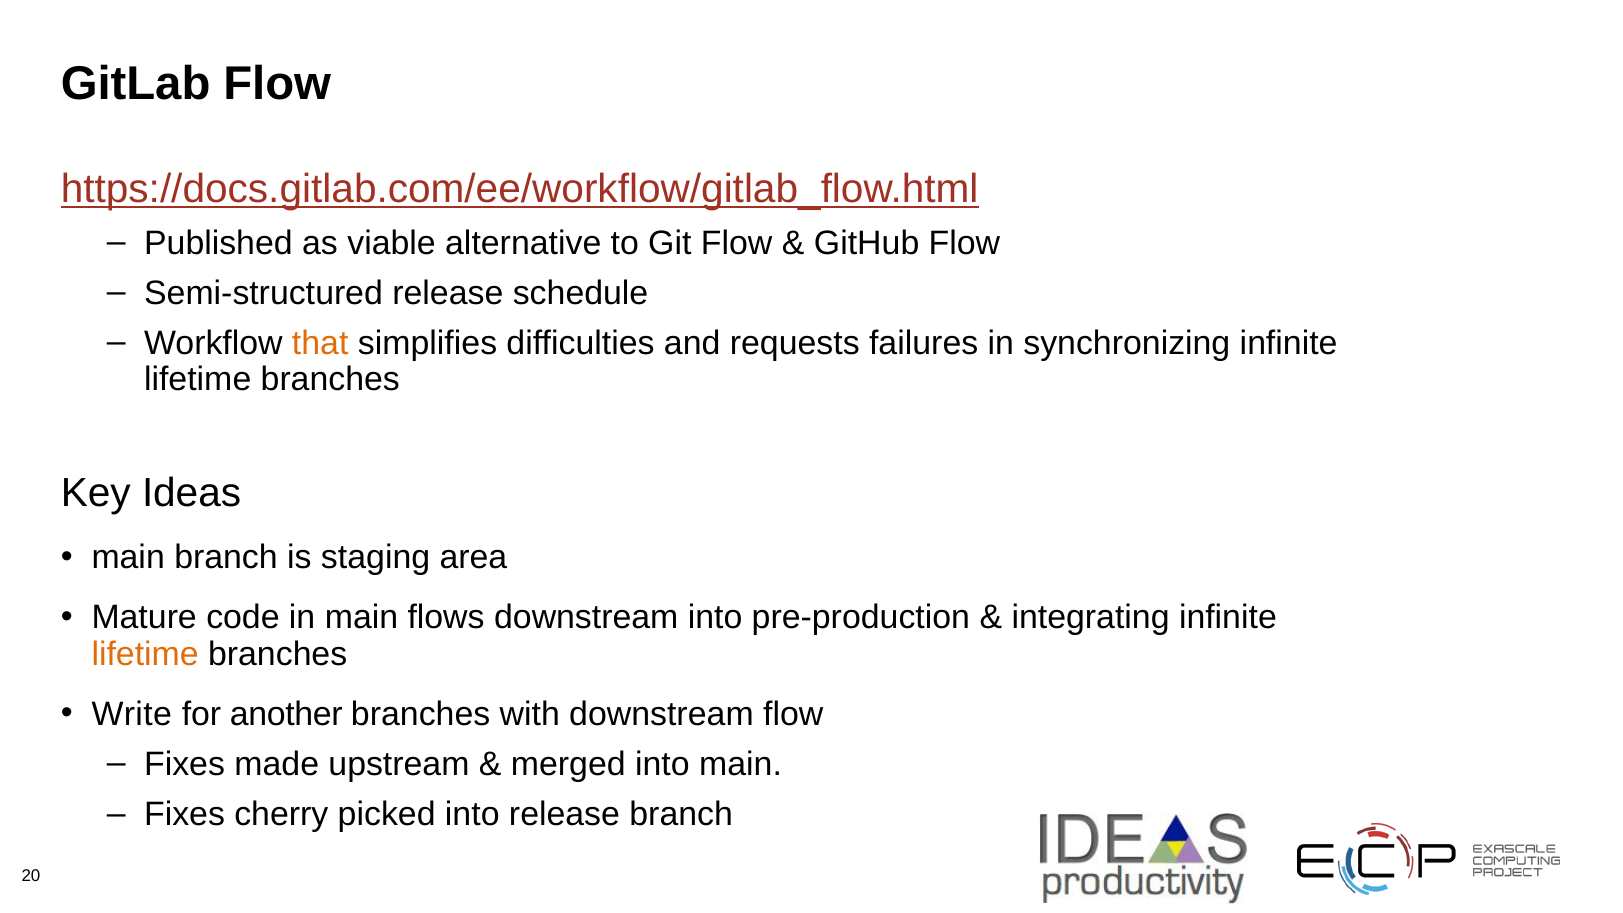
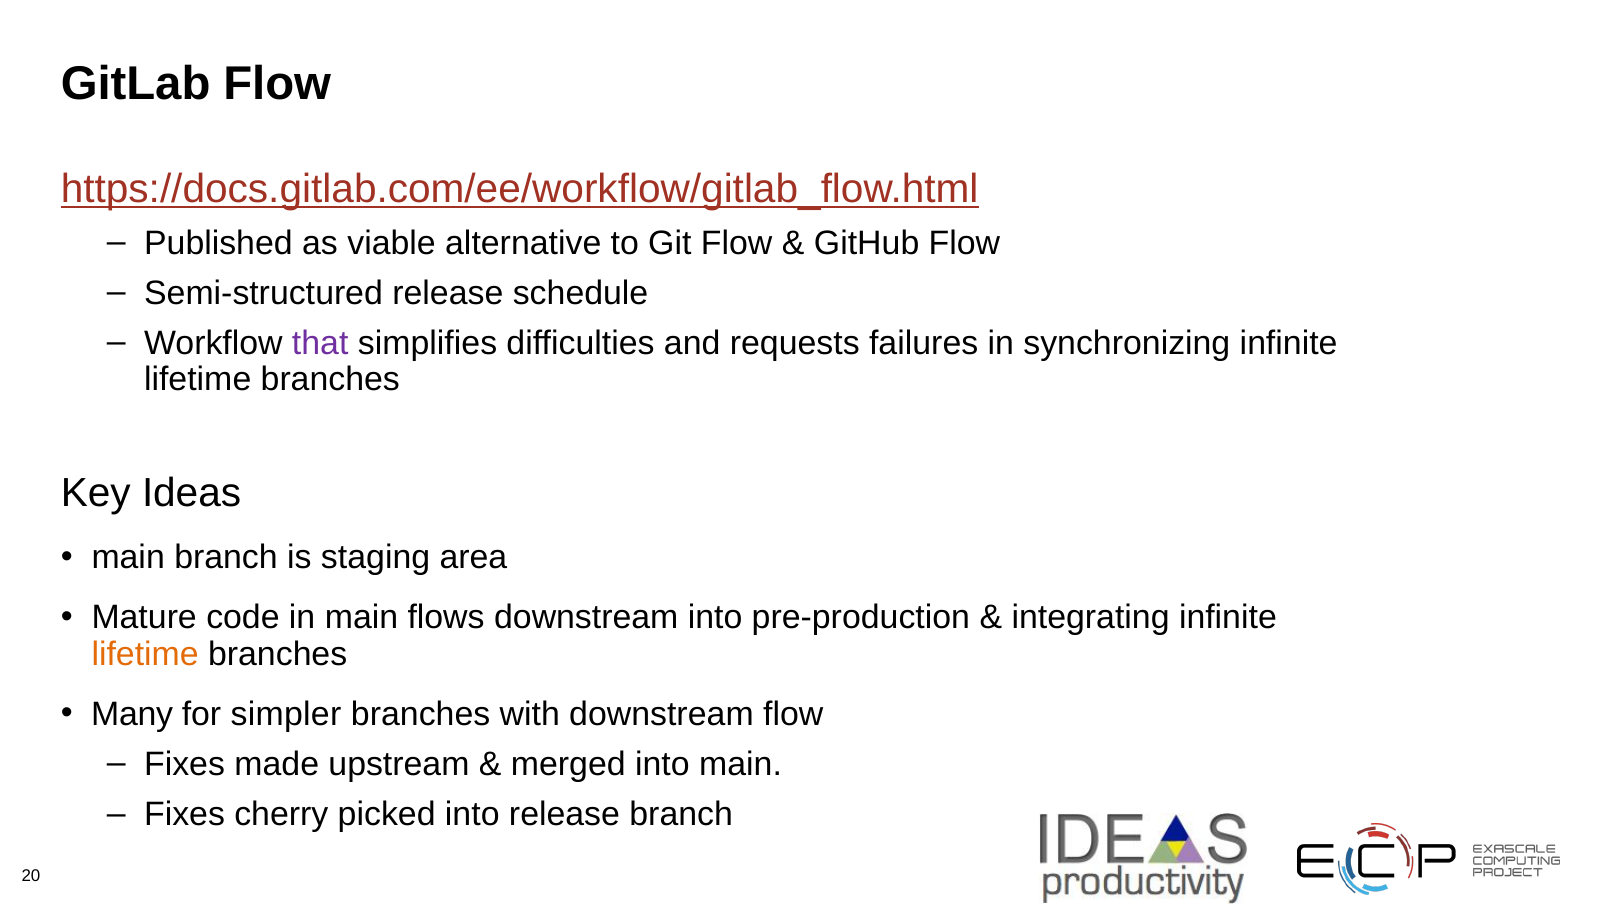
that colour: orange -> purple (320, 343)
Write: Write -> Many (132, 714)
another: another -> simpler (286, 714)
